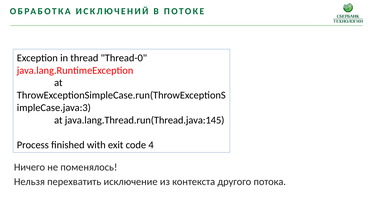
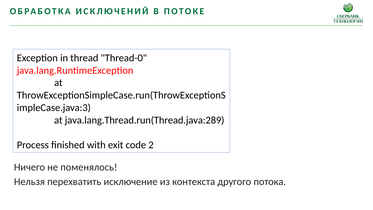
java.lang.Thread.run(Thread.java:145: java.lang.Thread.run(Thread.java:145 -> java.lang.Thread.run(Thread.java:289 (145, 120)
4: 4 -> 2 (151, 145)
